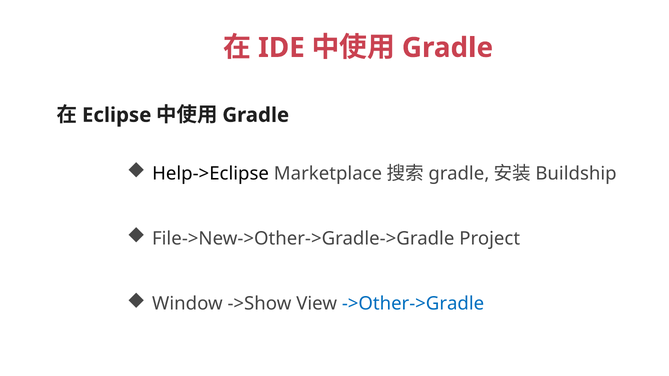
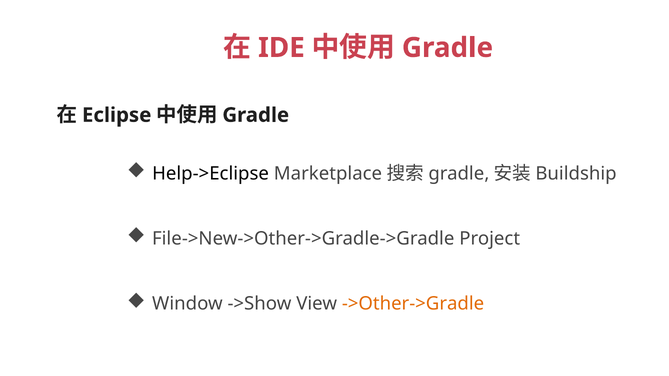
->Other->Gradle colour: blue -> orange (413, 304)
